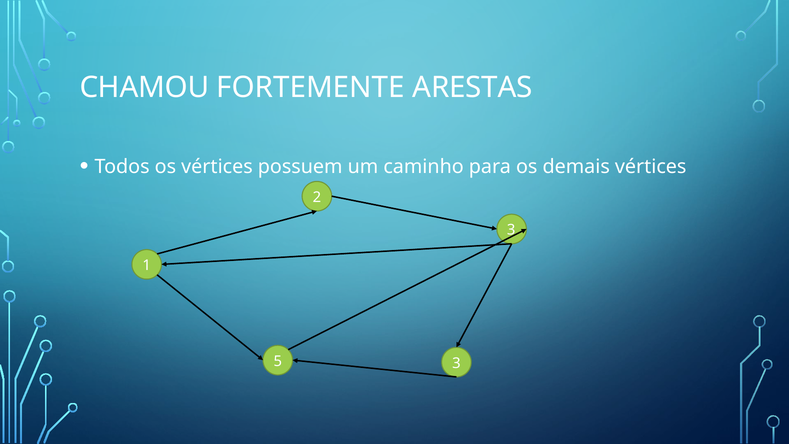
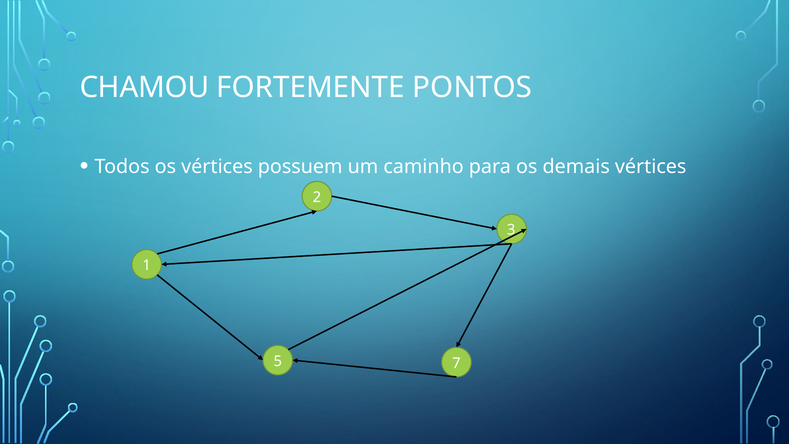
ARESTAS: ARESTAS -> PONTOS (472, 88)
5 3: 3 -> 7 (456, 363)
